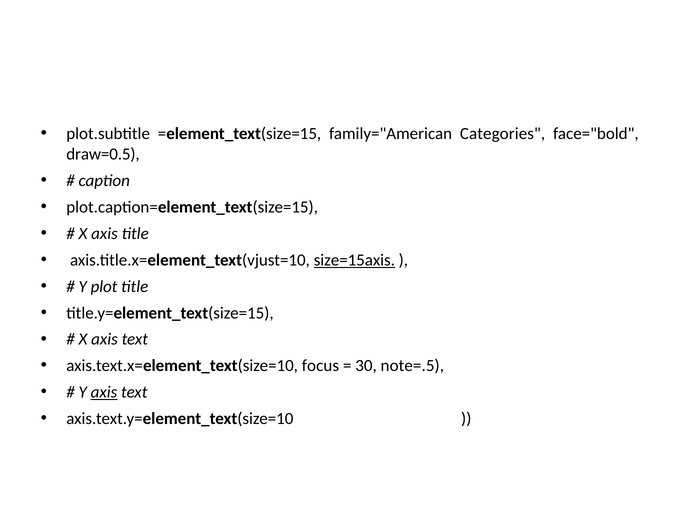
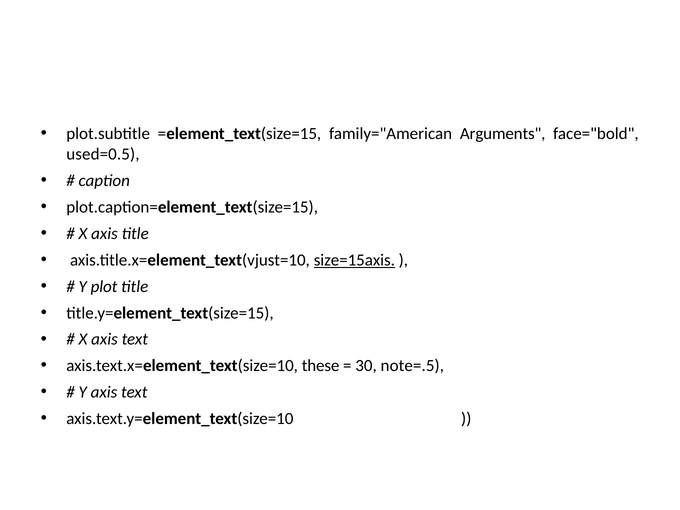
Categories: Categories -> Arguments (503, 134)
draw=0.5: draw=0.5 -> used=0.5 (103, 154)
focus: focus -> these (321, 366)
axis underline: present -> none (104, 392)
